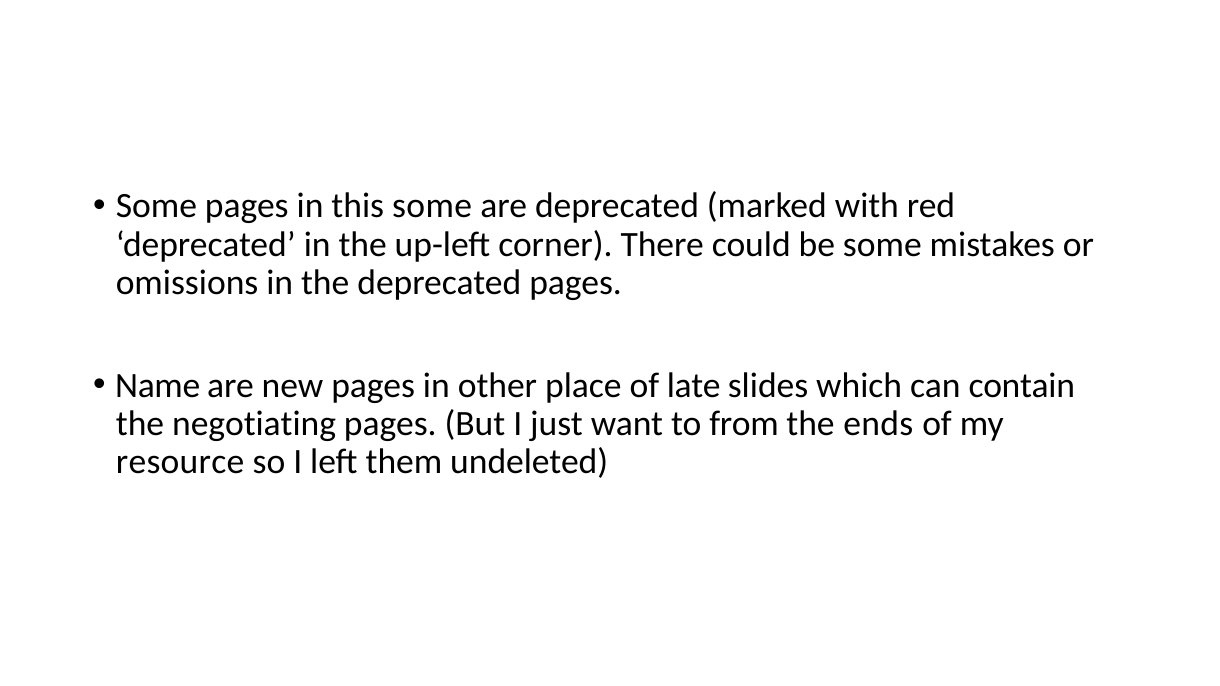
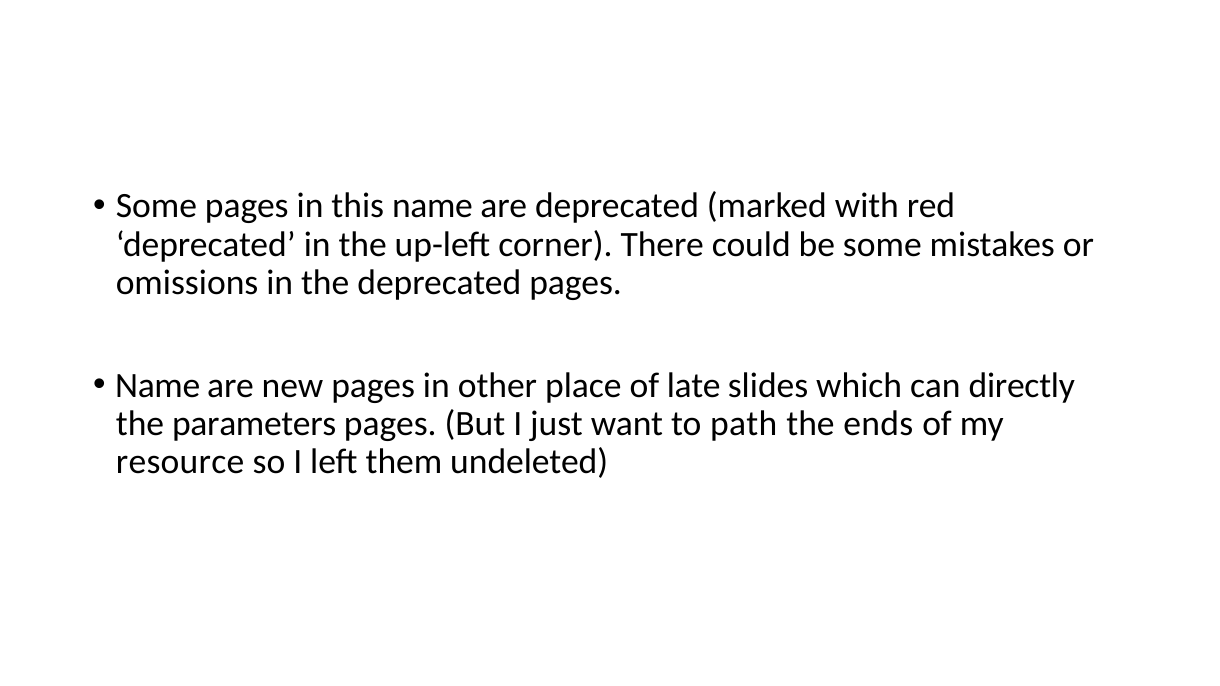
this some: some -> name (432, 206)
contain: contain -> directly (1022, 385)
negotiating: negotiating -> parameters (254, 424)
from: from -> path (744, 424)
